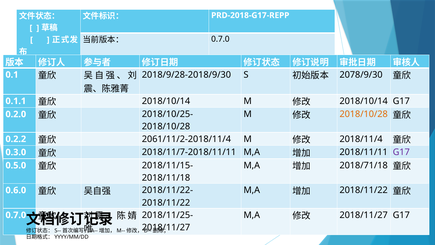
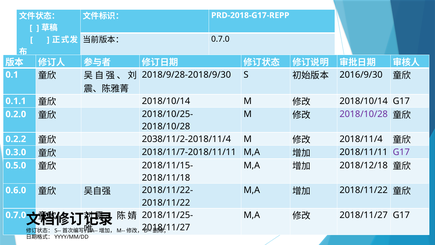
2078/9/30: 2078/9/30 -> 2016/9/30 (361, 75)
2018/10/28 colour: orange -> purple (364, 114)
2061/11/2-2018/11/4: 2061/11/2-2018/11/4 -> 2038/11/2-2018/11/4 (186, 139)
2018/71/18: 2018/71/18 -> 2018/12/18 (364, 165)
